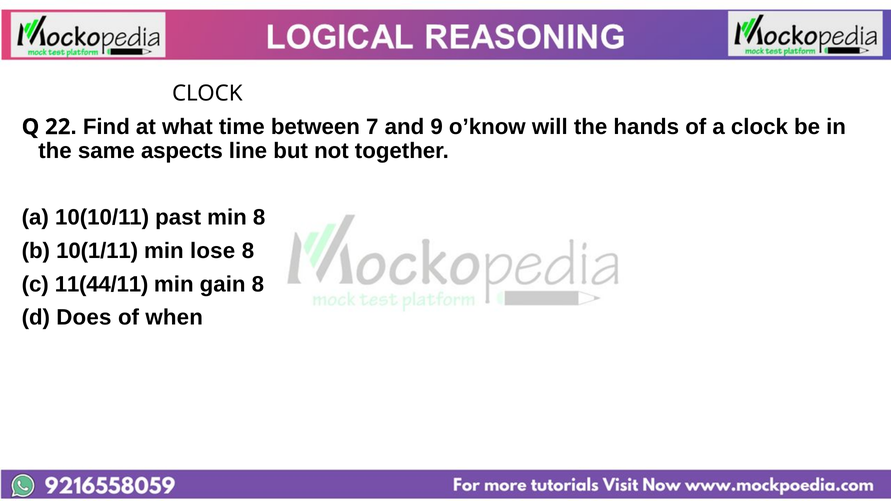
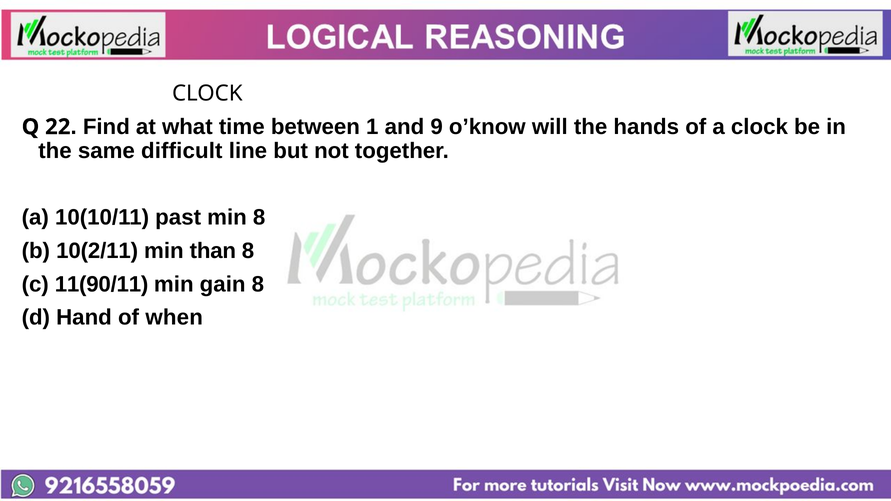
7: 7 -> 1 (372, 127)
aspects: aspects -> difficult (182, 151)
10(1/11: 10(1/11 -> 10(2/11 (97, 251)
lose: lose -> than (213, 251)
11(44/11: 11(44/11 -> 11(90/11 (102, 284)
Does: Does -> Hand (84, 318)
